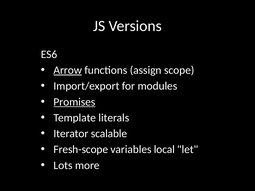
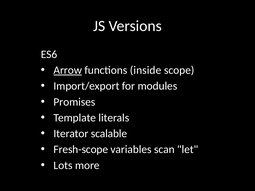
assign: assign -> inside (146, 70)
Promises underline: present -> none (74, 102)
local: local -> scan (164, 150)
